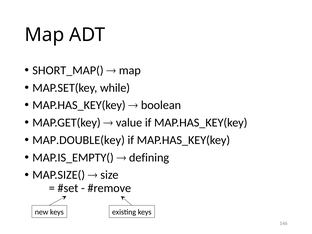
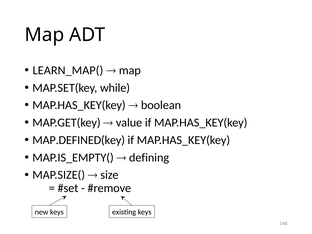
SHORT_MAP(: SHORT_MAP( -> LEARN_MAP( (68, 70)
MAP.DOUBLE(key: MAP.DOUBLE(key -> MAP.DEFINED(key (79, 140)
